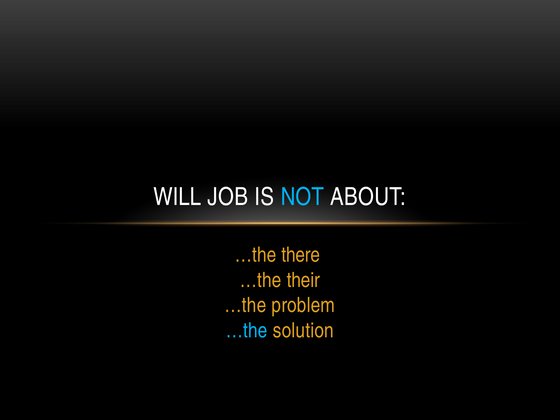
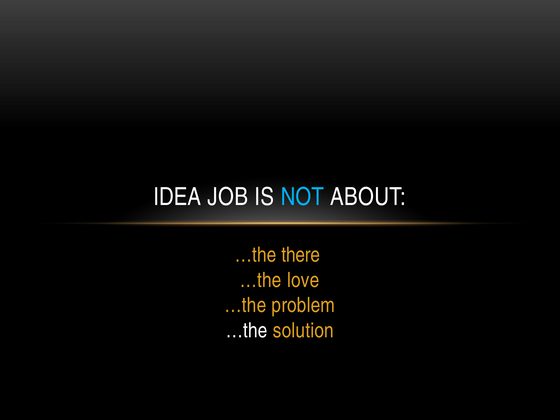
WILL: WILL -> IDEA (177, 197)
their: their -> love (303, 280)
…the colour: light blue -> white (247, 331)
